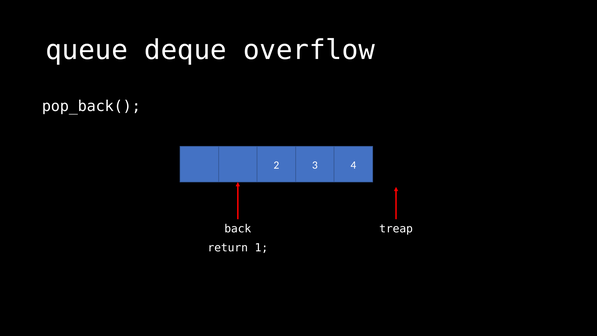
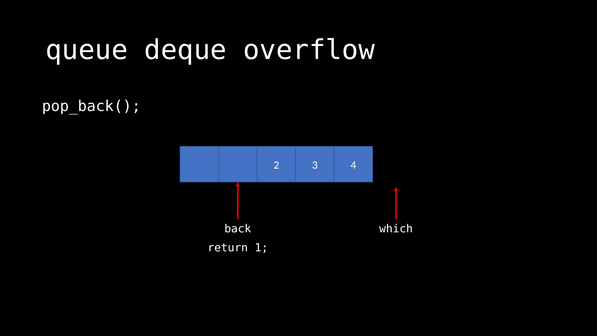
treap: treap -> which (396, 229)
